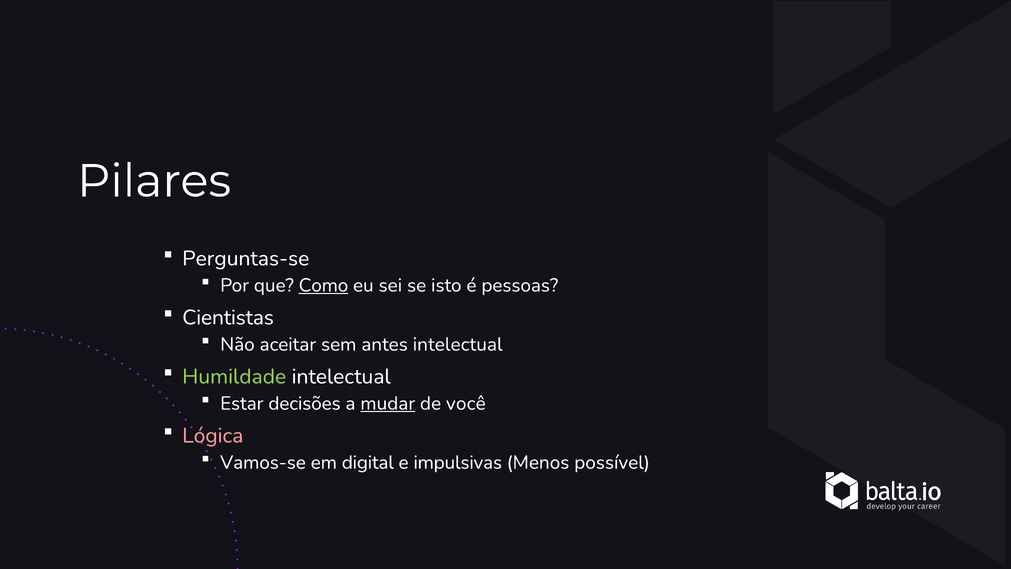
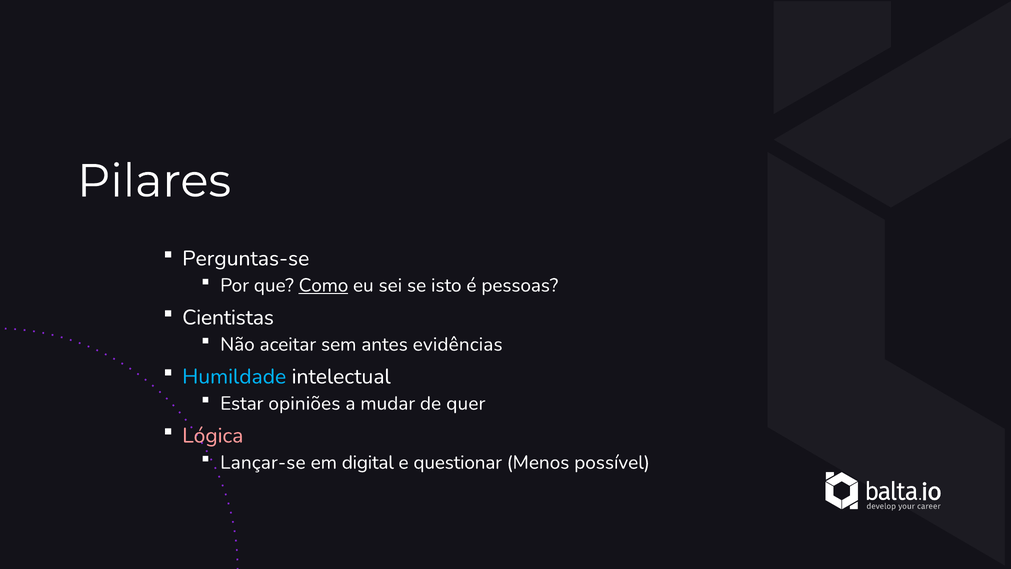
antes intelectual: intelectual -> evidências (458, 344)
Humildade colour: light green -> light blue (234, 376)
decisões: decisões -> opiniões (304, 403)
mudar underline: present -> none (388, 403)
você: você -> quer (466, 403)
Vamos-se: Vamos-se -> Lançar-se (263, 462)
impulsivas: impulsivas -> questionar (458, 462)
